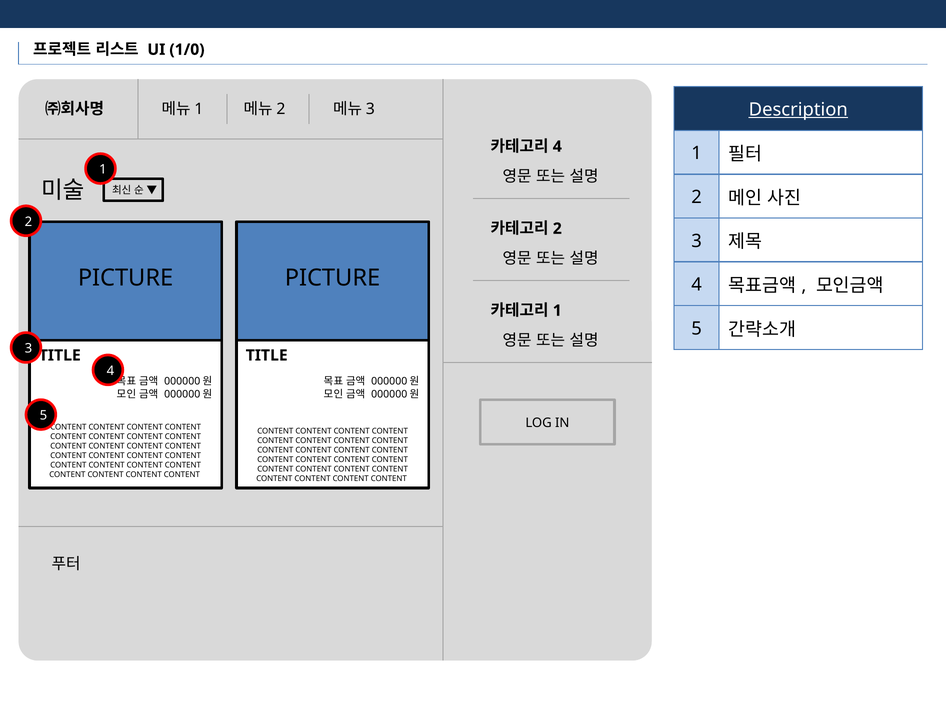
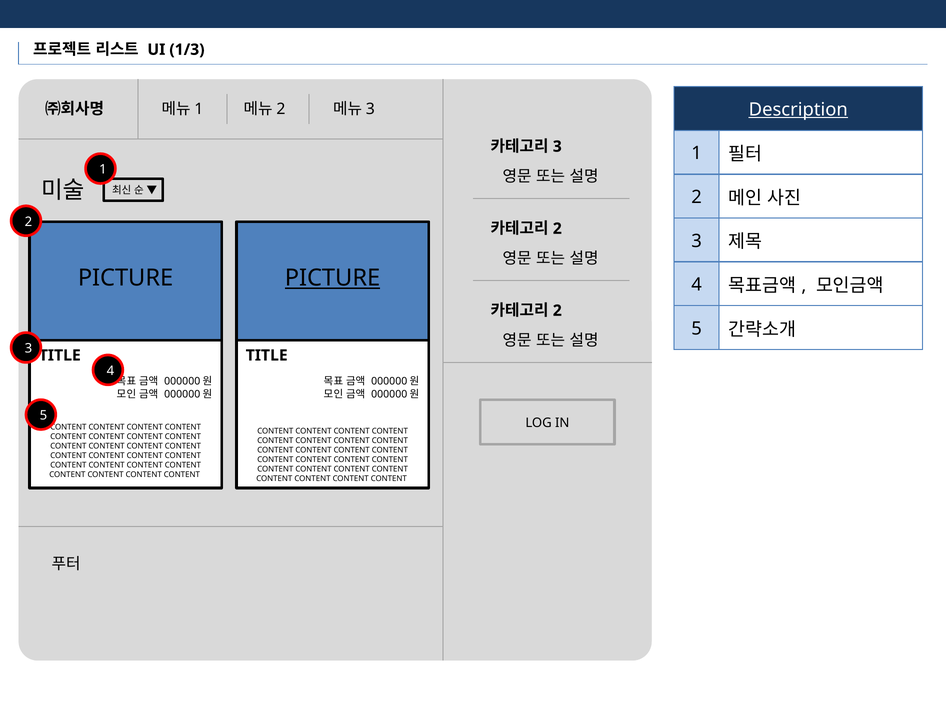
1/0: 1/0 -> 1/3 (187, 50)
4: 4 -> 3 (557, 146)
PICTURE underline: none -> present (333, 278)
1: 1 -> 2 (557, 310)
